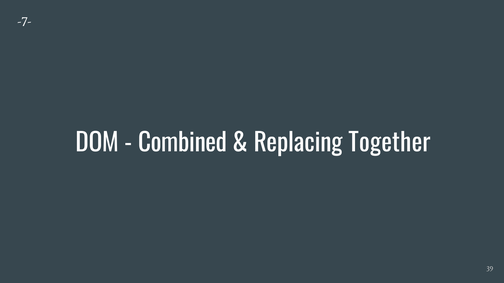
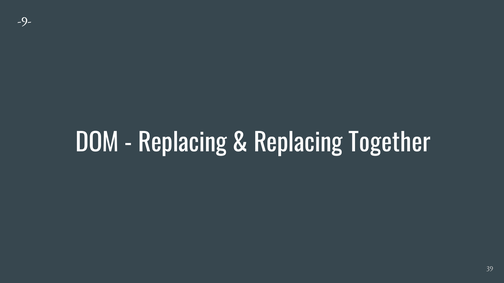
-7-: -7- -> -9- (24, 22)
Combined: Combined -> Replacing (182, 143)
